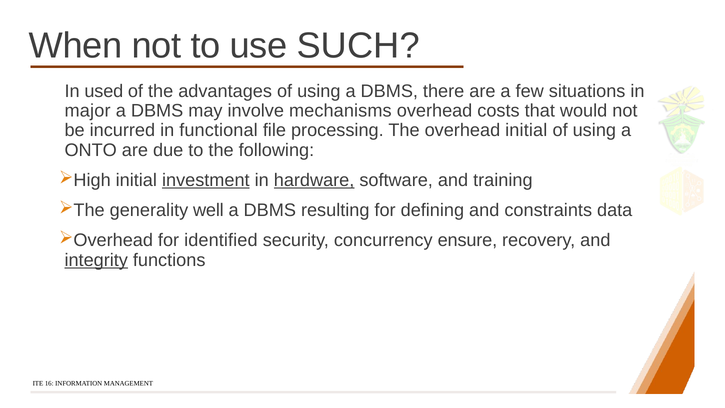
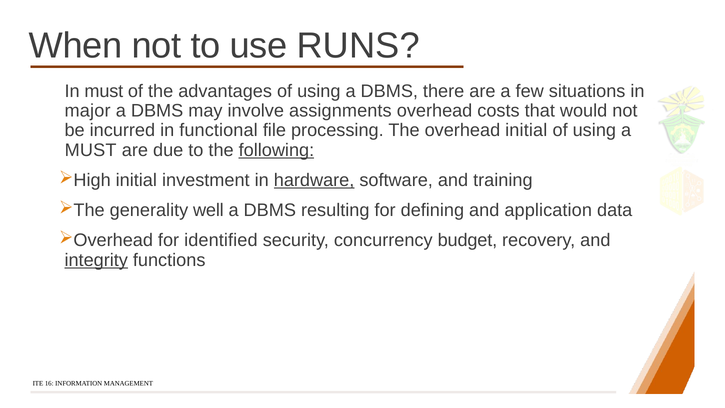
SUCH: SUCH -> RUNS (358, 46)
In used: used -> must (104, 91)
mechanisms: mechanisms -> assignments (340, 111)
ONTO: ONTO -> MUST (91, 150)
following underline: none -> present (276, 150)
investment underline: present -> none (206, 180)
constraints: constraints -> application (548, 210)
ensure: ensure -> budget (467, 240)
